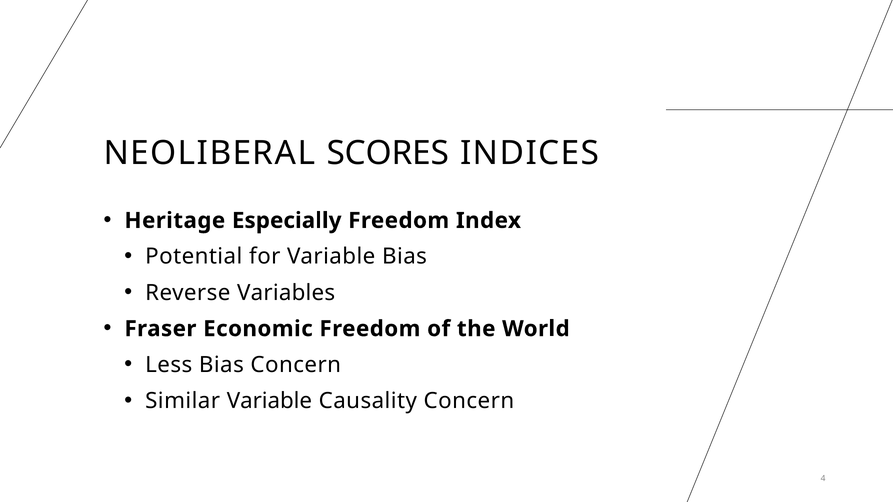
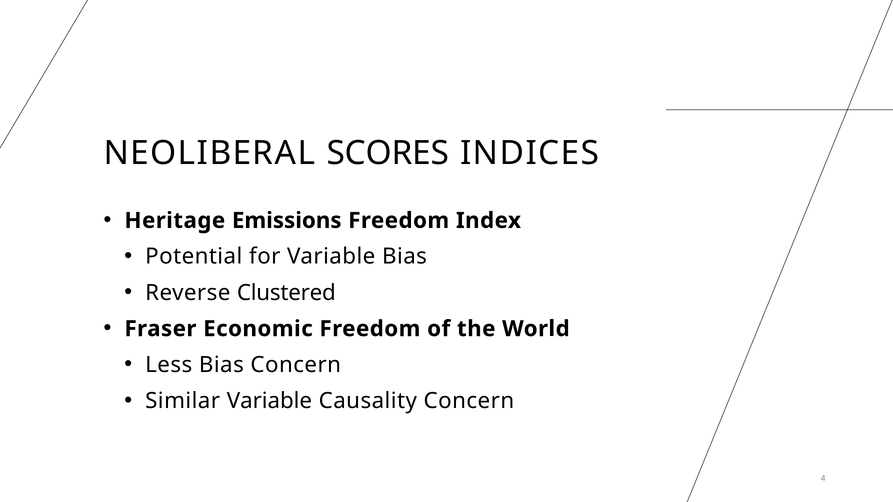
Especially: Especially -> Emissions (287, 221)
Variables: Variables -> Clustered (286, 293)
